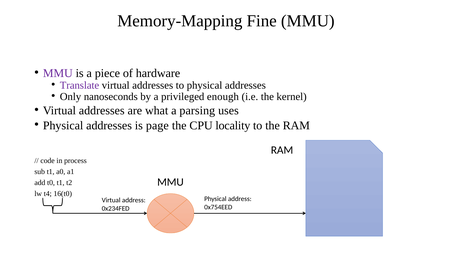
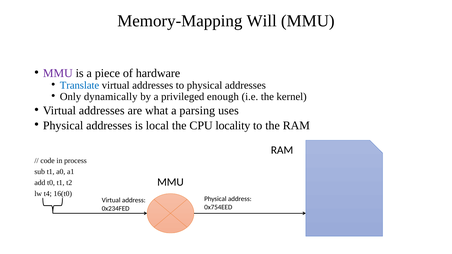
Fine: Fine -> Will (262, 21)
Translate colour: purple -> blue (80, 85)
nanoseconds: nanoseconds -> dynamically (111, 97)
page: page -> local (157, 126)
